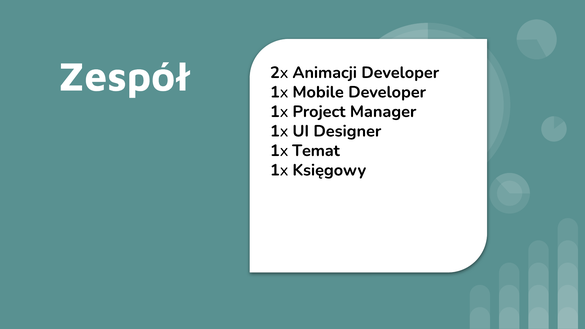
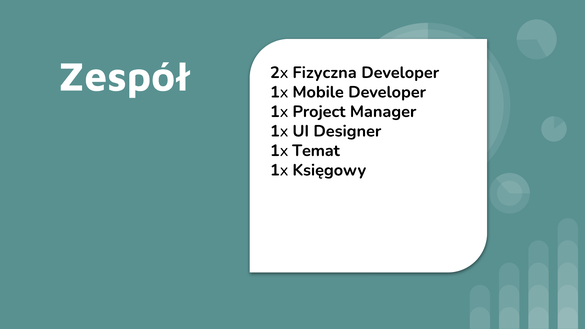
Animacji: Animacji -> Fizyczna (325, 73)
